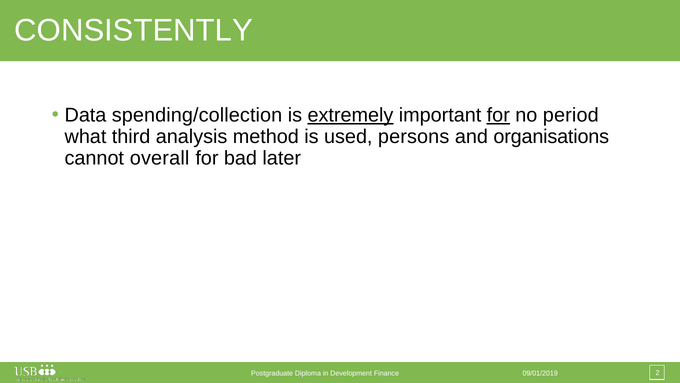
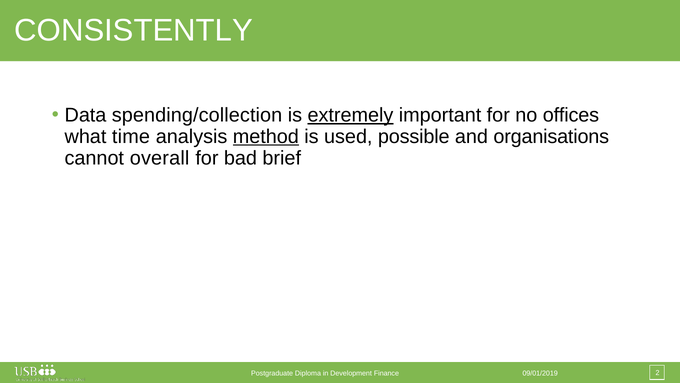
for underline: present -> none (498, 115)
period: period -> offices (571, 115)
third: third -> time (131, 136)
method underline: none -> present (266, 136)
persons: persons -> possible (414, 136)
later: later -> brief (282, 158)
